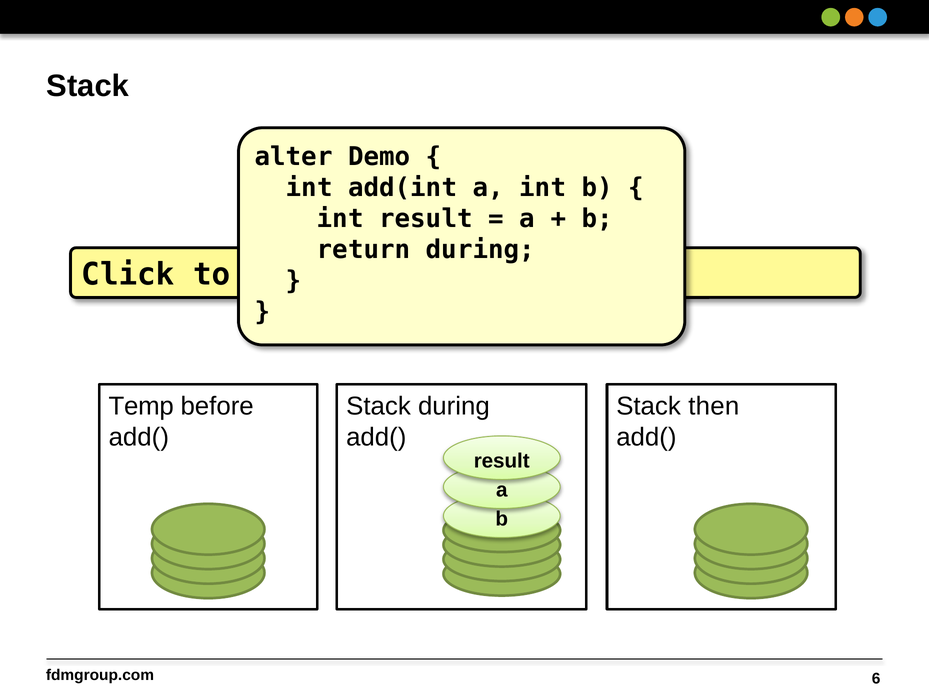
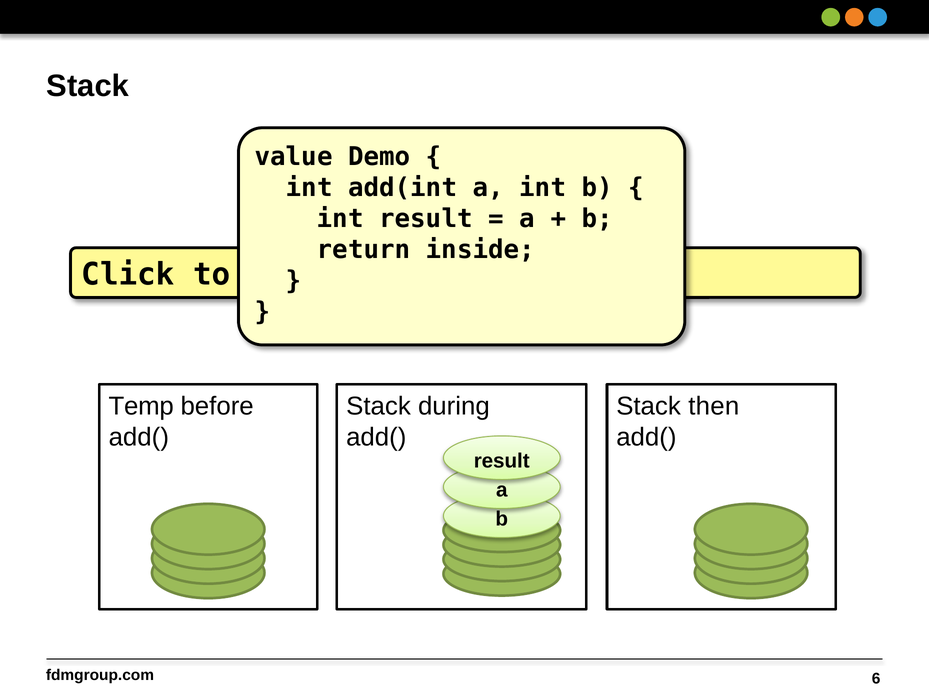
alter: alter -> value (294, 157)
return during: during -> inside (480, 250)
